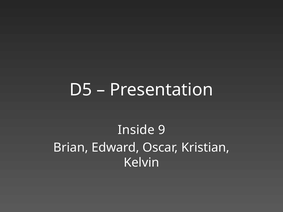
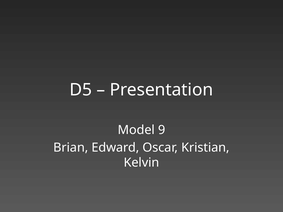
Inside: Inside -> Model (136, 130)
